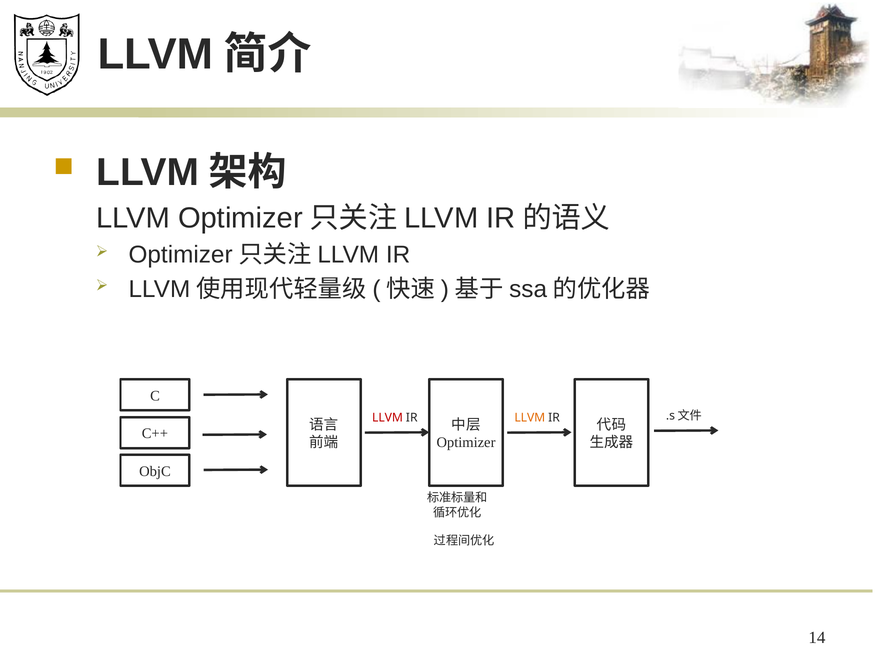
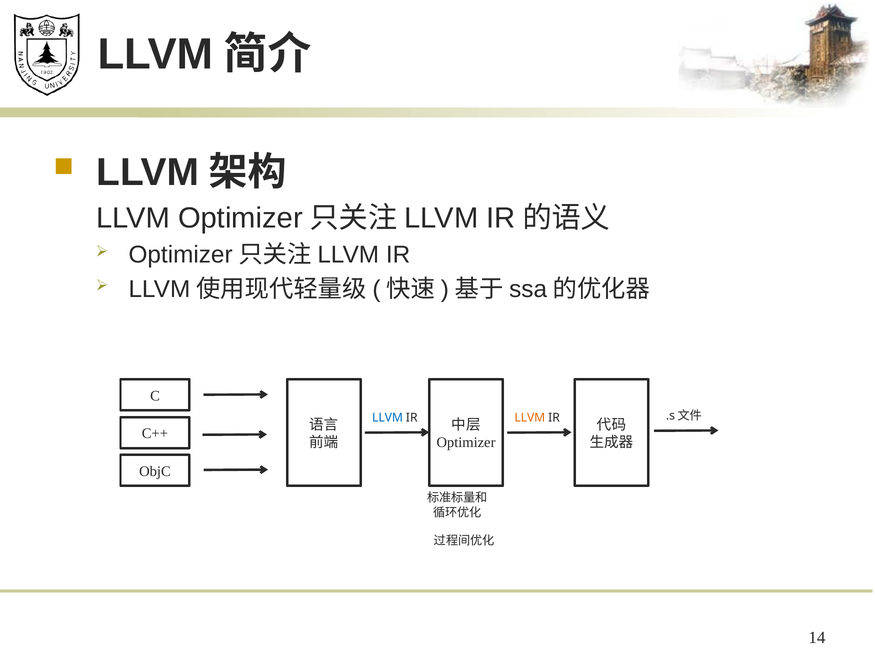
LLVM colour: red -> blue (388, 418)
